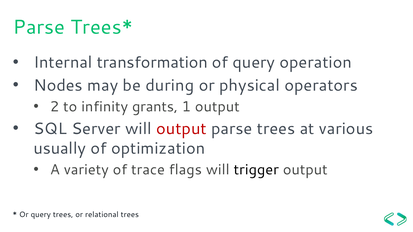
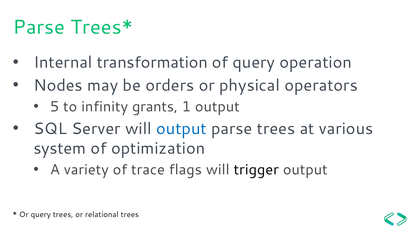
during: during -> orders (170, 86)
2: 2 -> 5 (55, 107)
output colour: red -> blue (181, 129)
usually: usually -> system (60, 149)
